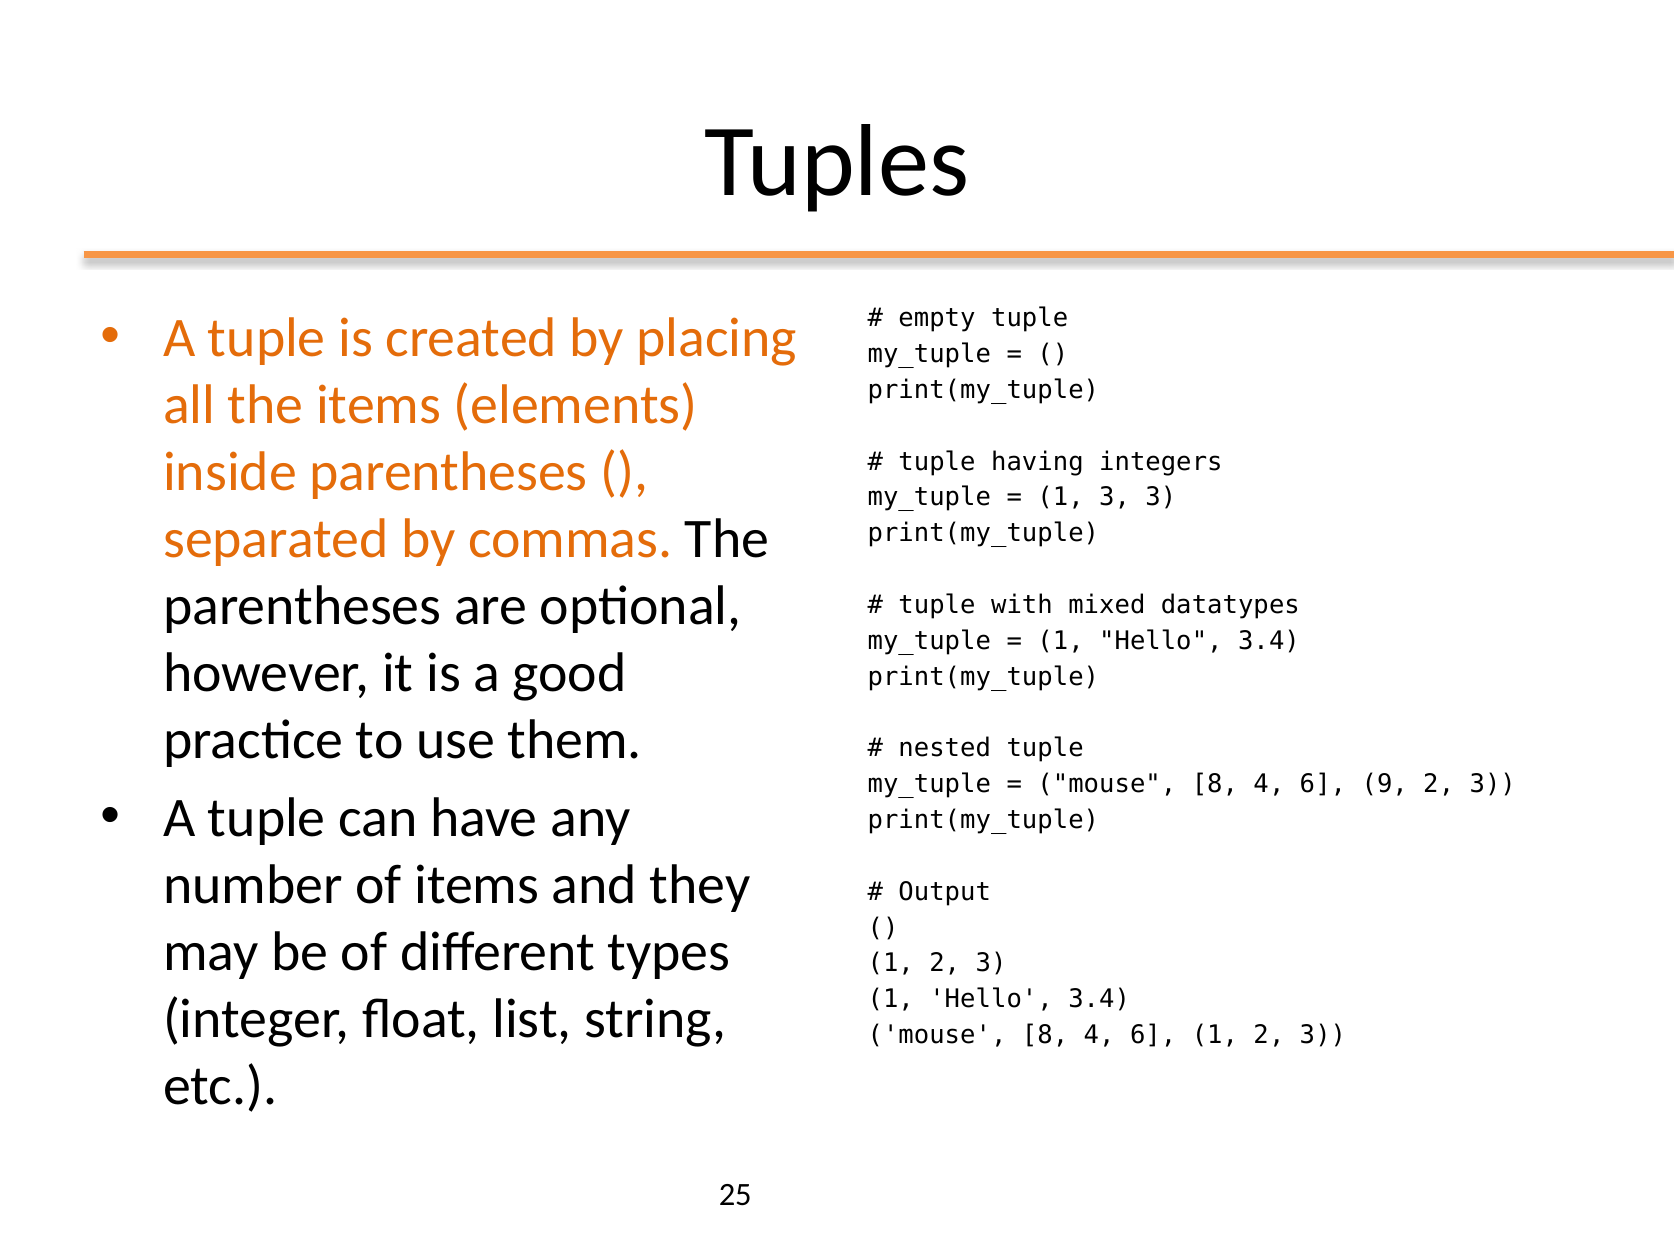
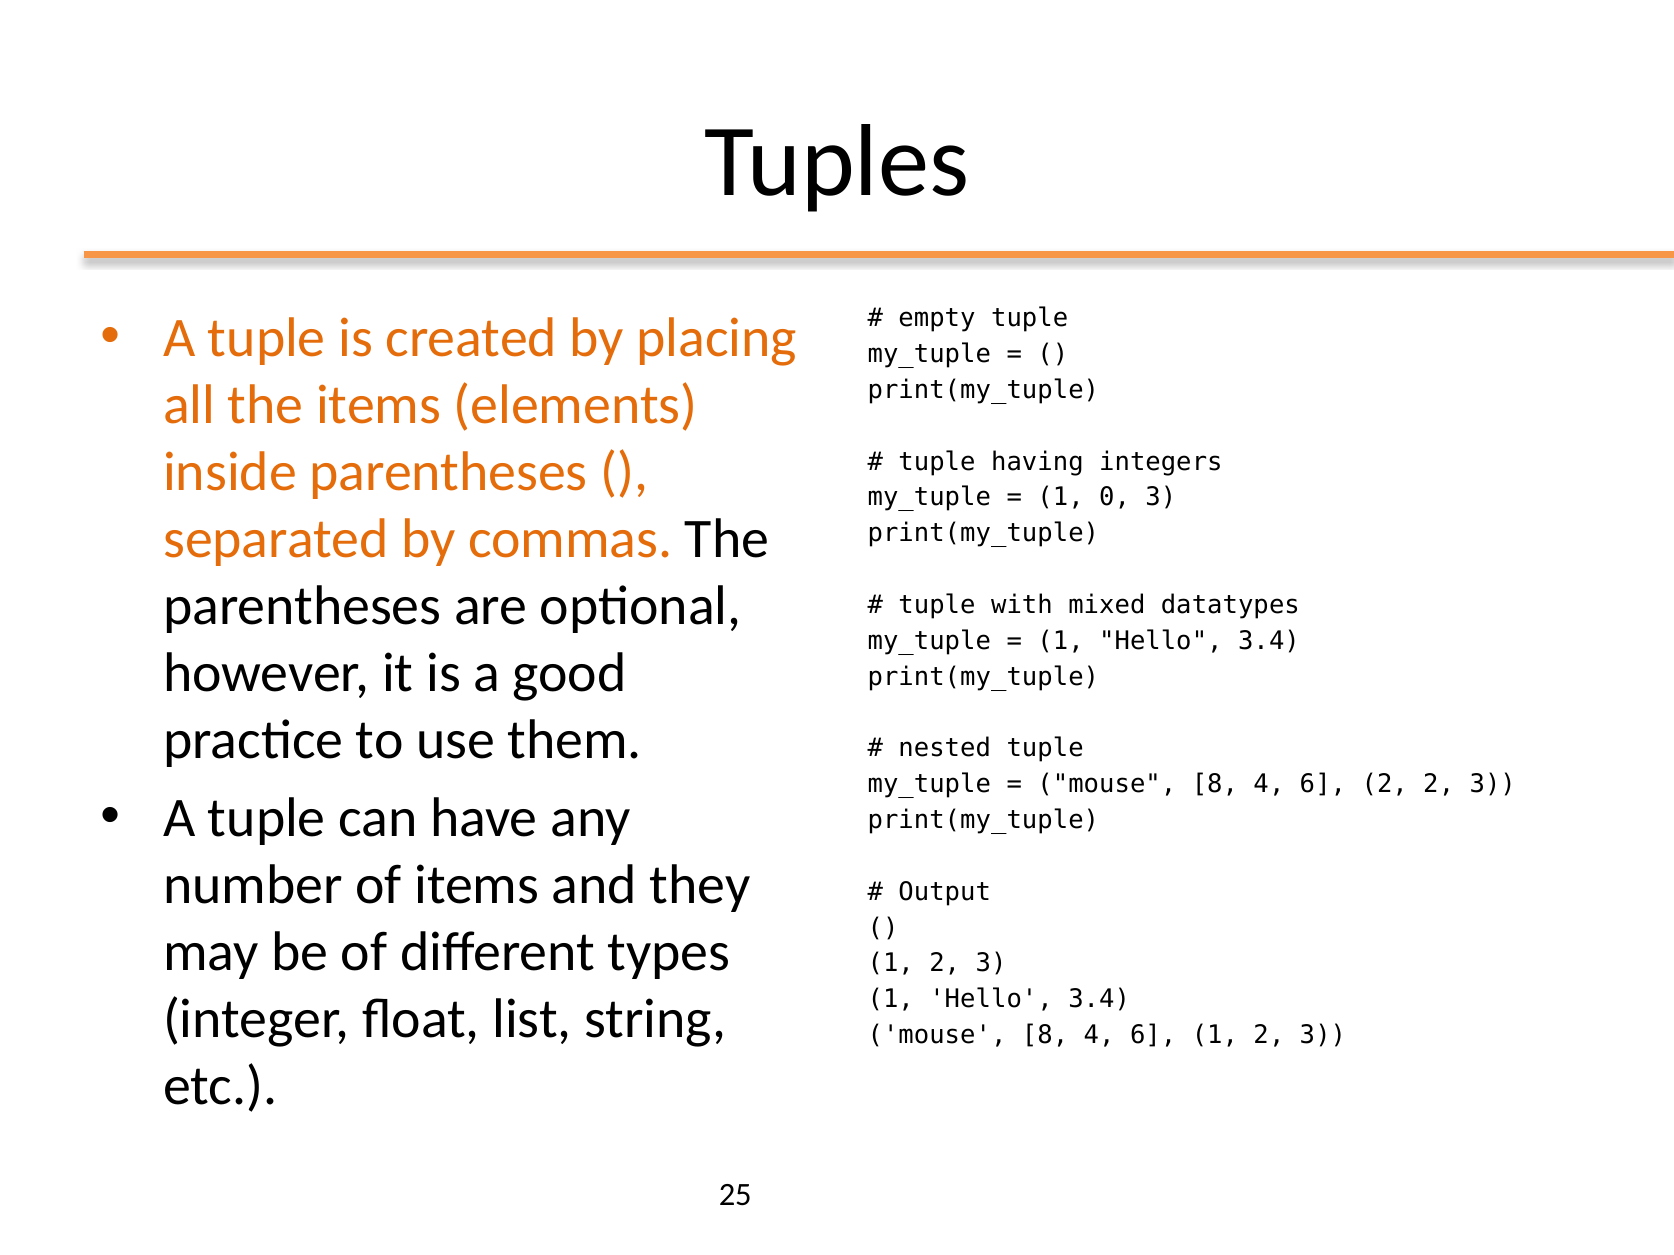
1 3: 3 -> 0 (1115, 498)
6 9: 9 -> 2 (1385, 785)
